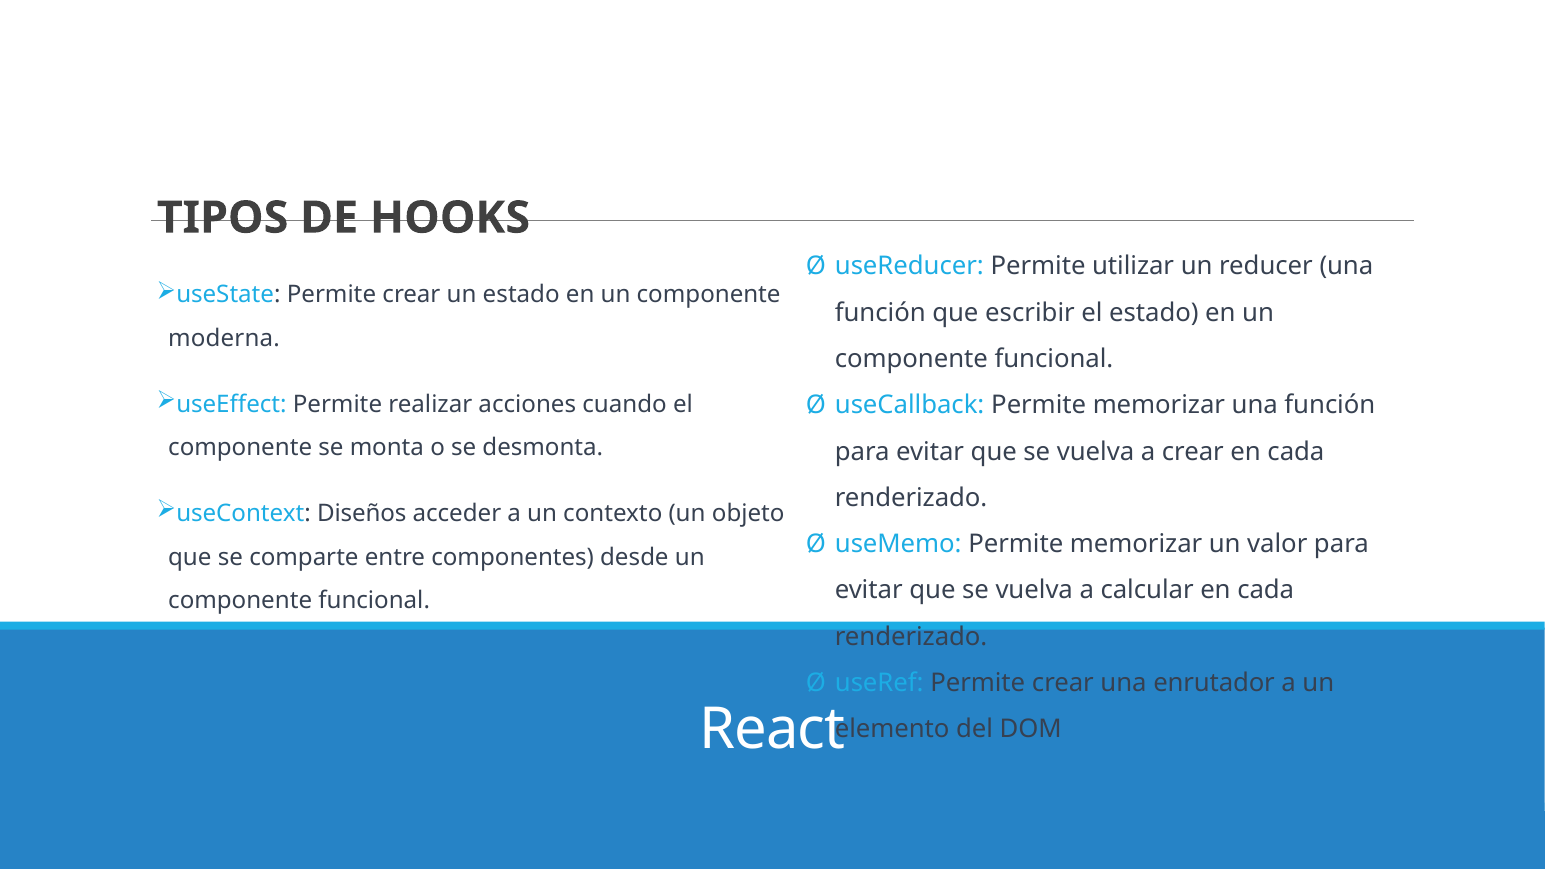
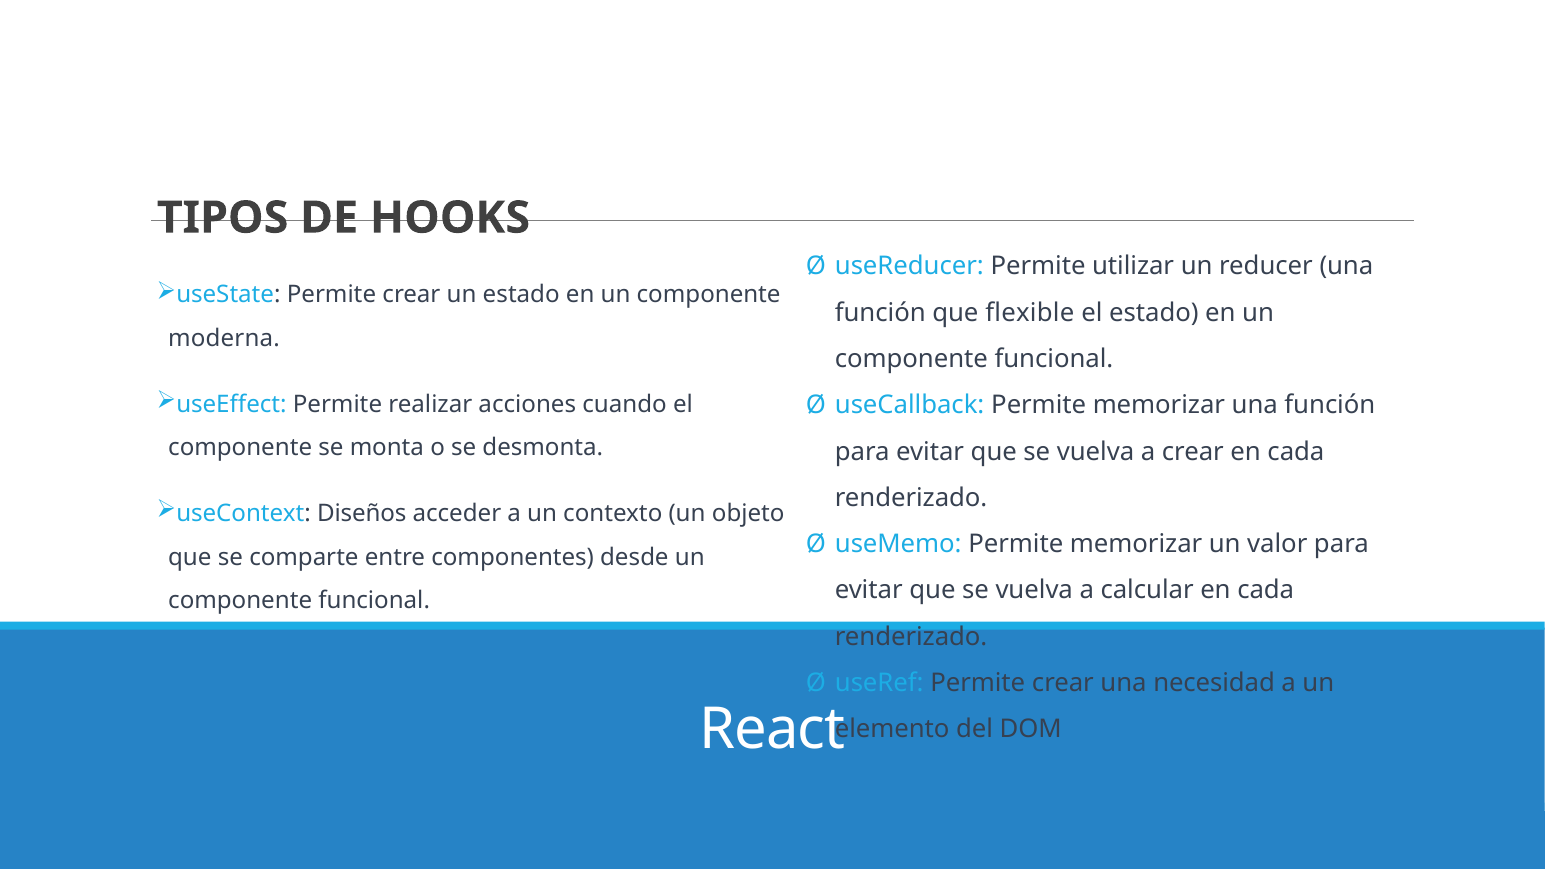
escribir: escribir -> flexible (1030, 313)
enrutador: enrutador -> necesidad (1214, 683)
